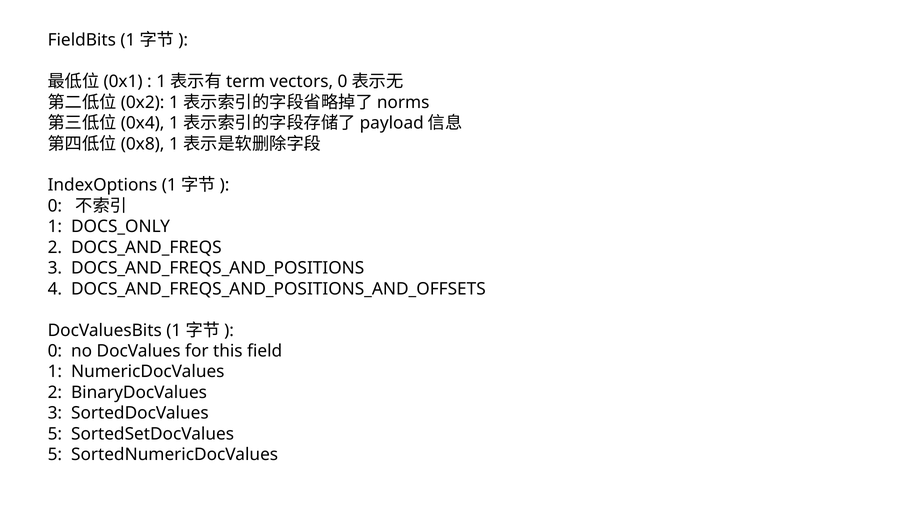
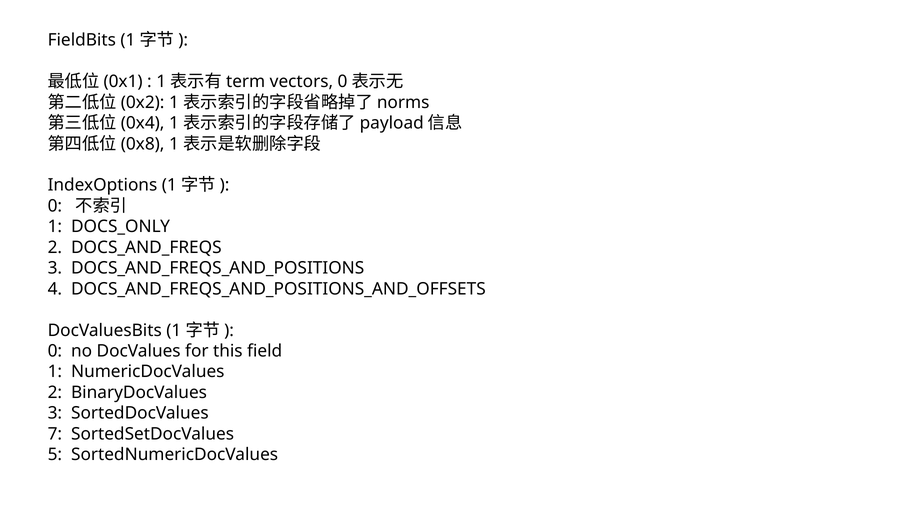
5: 5 -> 7 (55, 433)
